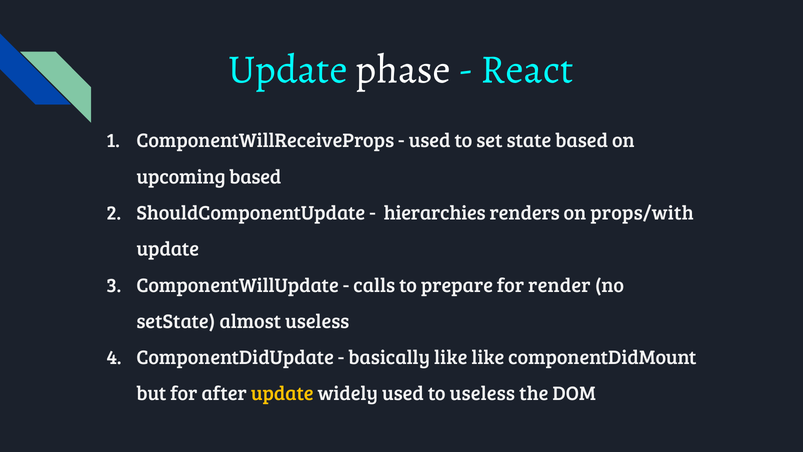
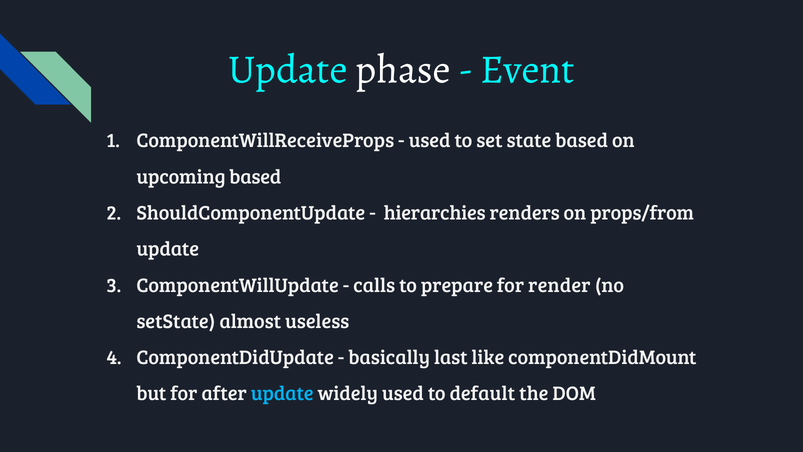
React: React -> Event (527, 70)
props/with: props/with -> props/from (642, 213)
basically like: like -> last (451, 357)
update colour: yellow -> light blue (282, 394)
to useless: useless -> default (482, 394)
